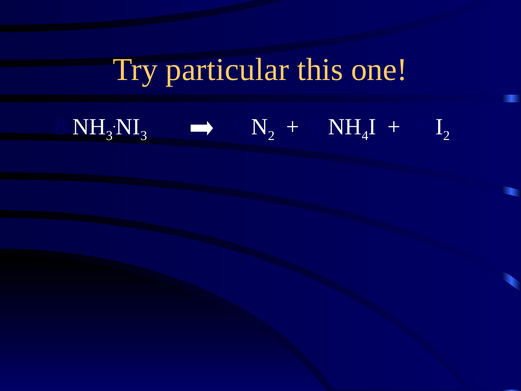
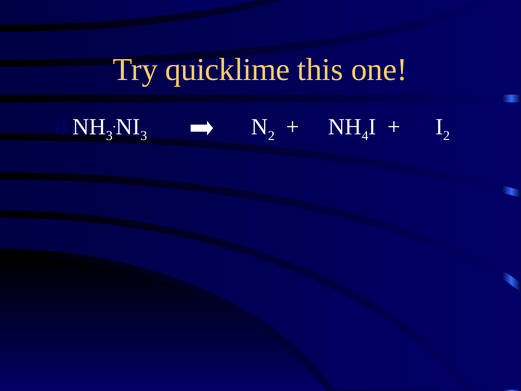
particular: particular -> quicklime (228, 70)
